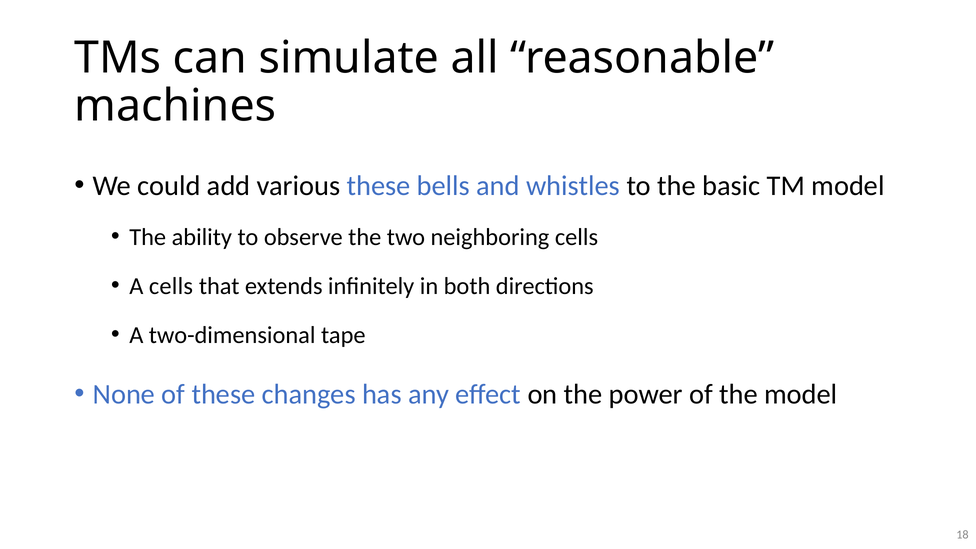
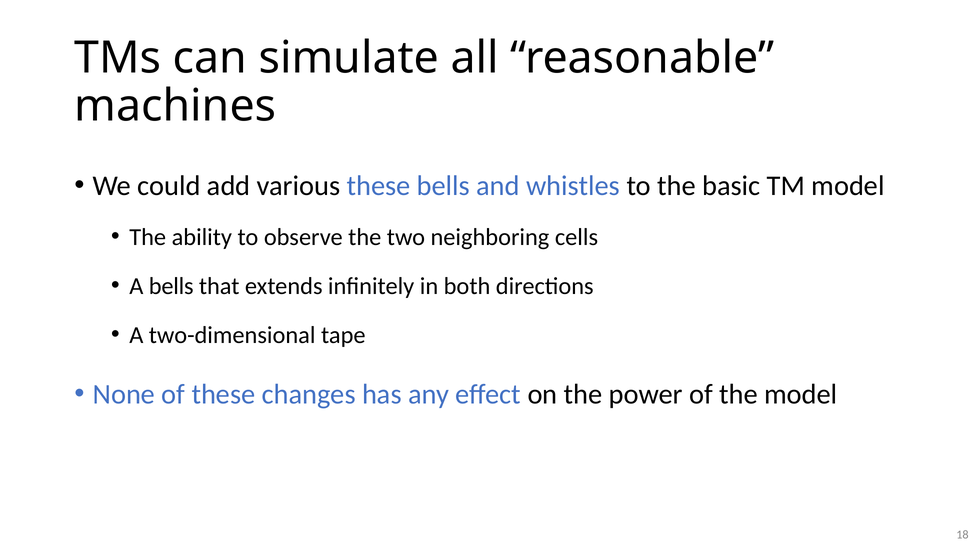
A cells: cells -> bells (171, 286)
